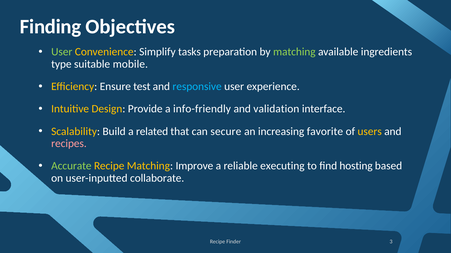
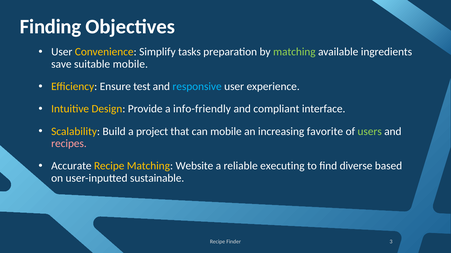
User colour: light green -> white (62, 52)
type: type -> save (61, 64)
validation: validation -> compliant (276, 109)
related: related -> project (152, 132)
can secure: secure -> mobile (226, 132)
users colour: yellow -> light green (370, 132)
Accurate colour: light green -> white (71, 166)
Improve: Improve -> Website (194, 166)
hosting: hosting -> diverse (356, 166)
collaborate: collaborate -> sustainable (157, 179)
